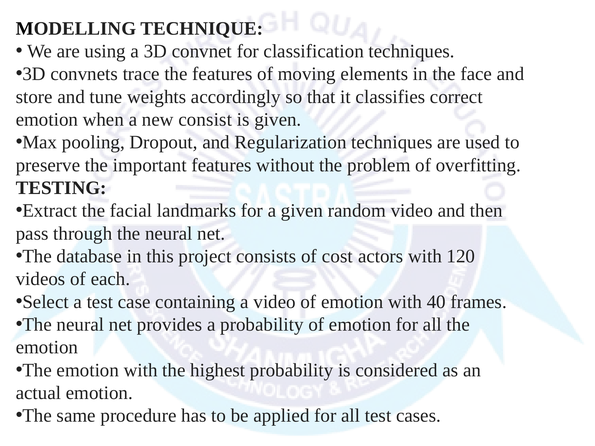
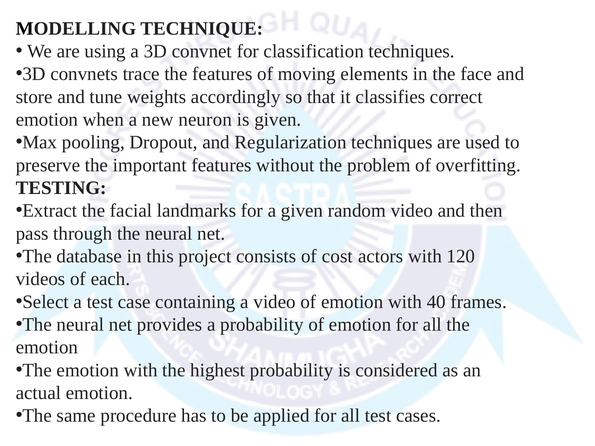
consist: consist -> neuron (205, 120)
